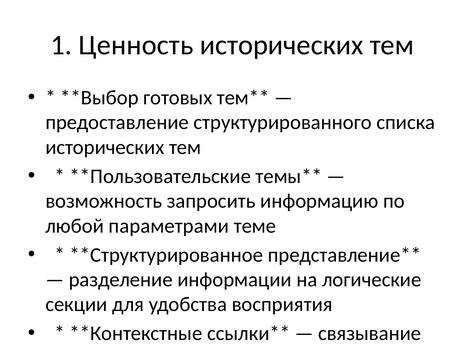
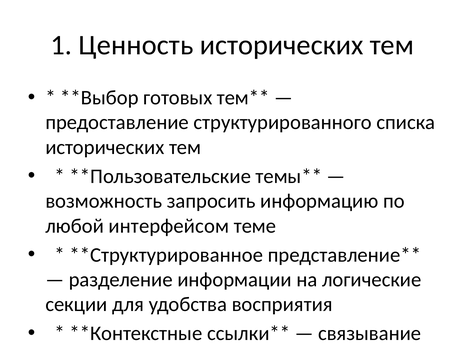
параметрами: параметрами -> интерфейсом (169, 226)
